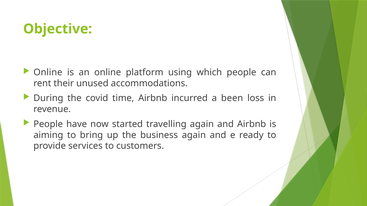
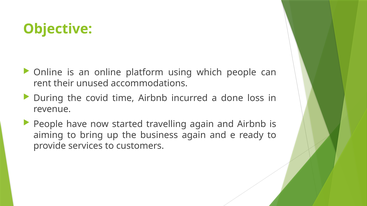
been: been -> done (232, 98)
